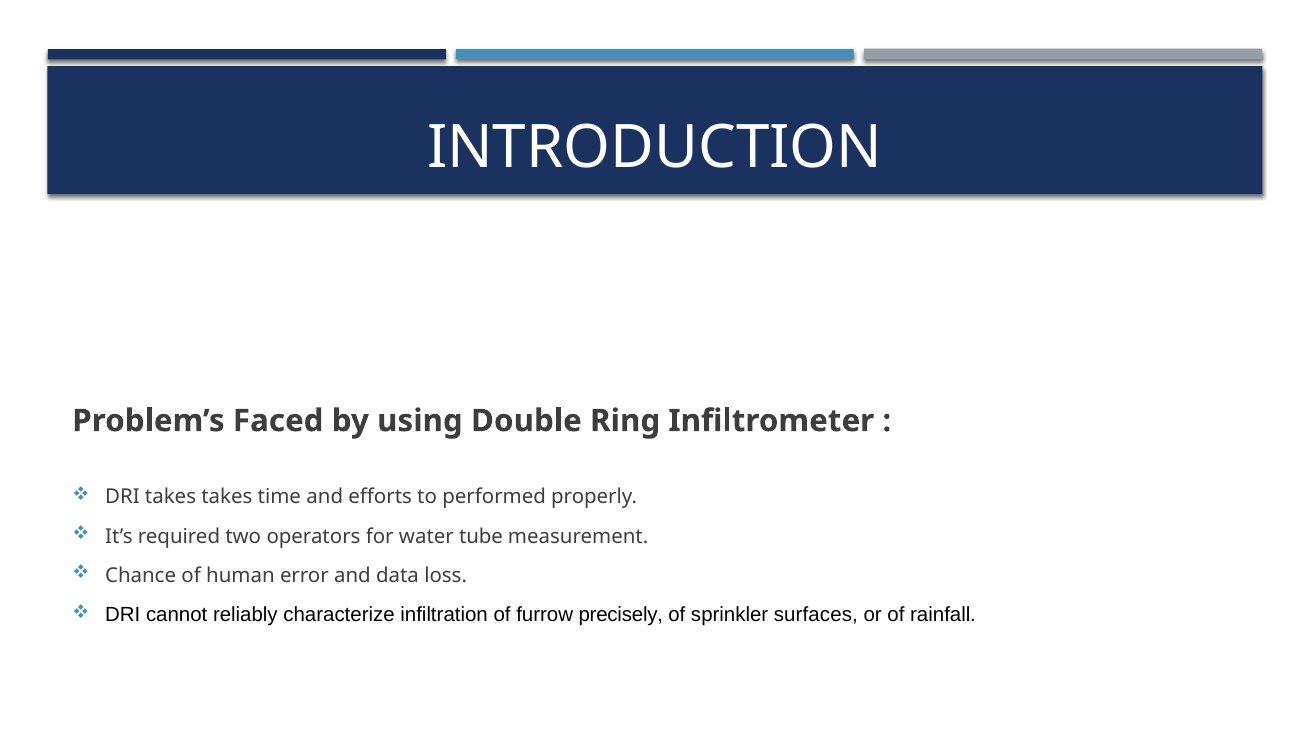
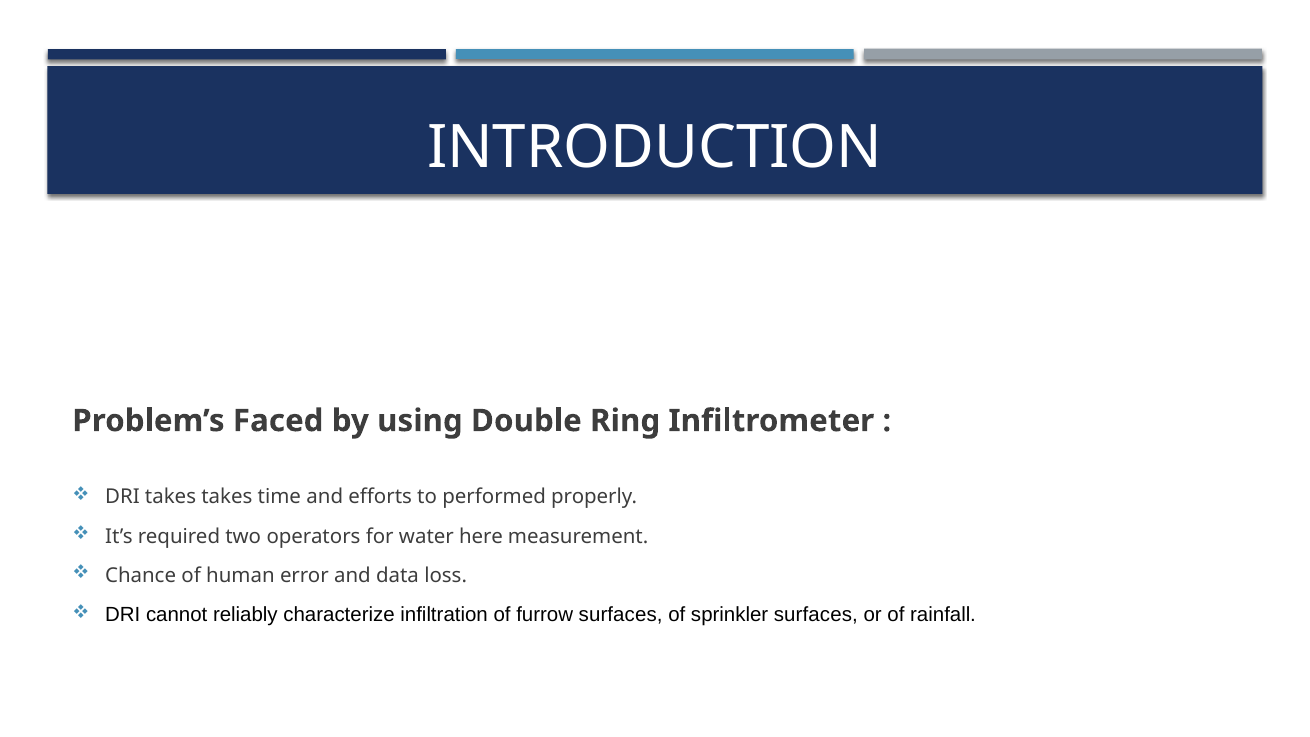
tube: tube -> here (481, 536)
furrow precisely: precisely -> surfaces (621, 615)
